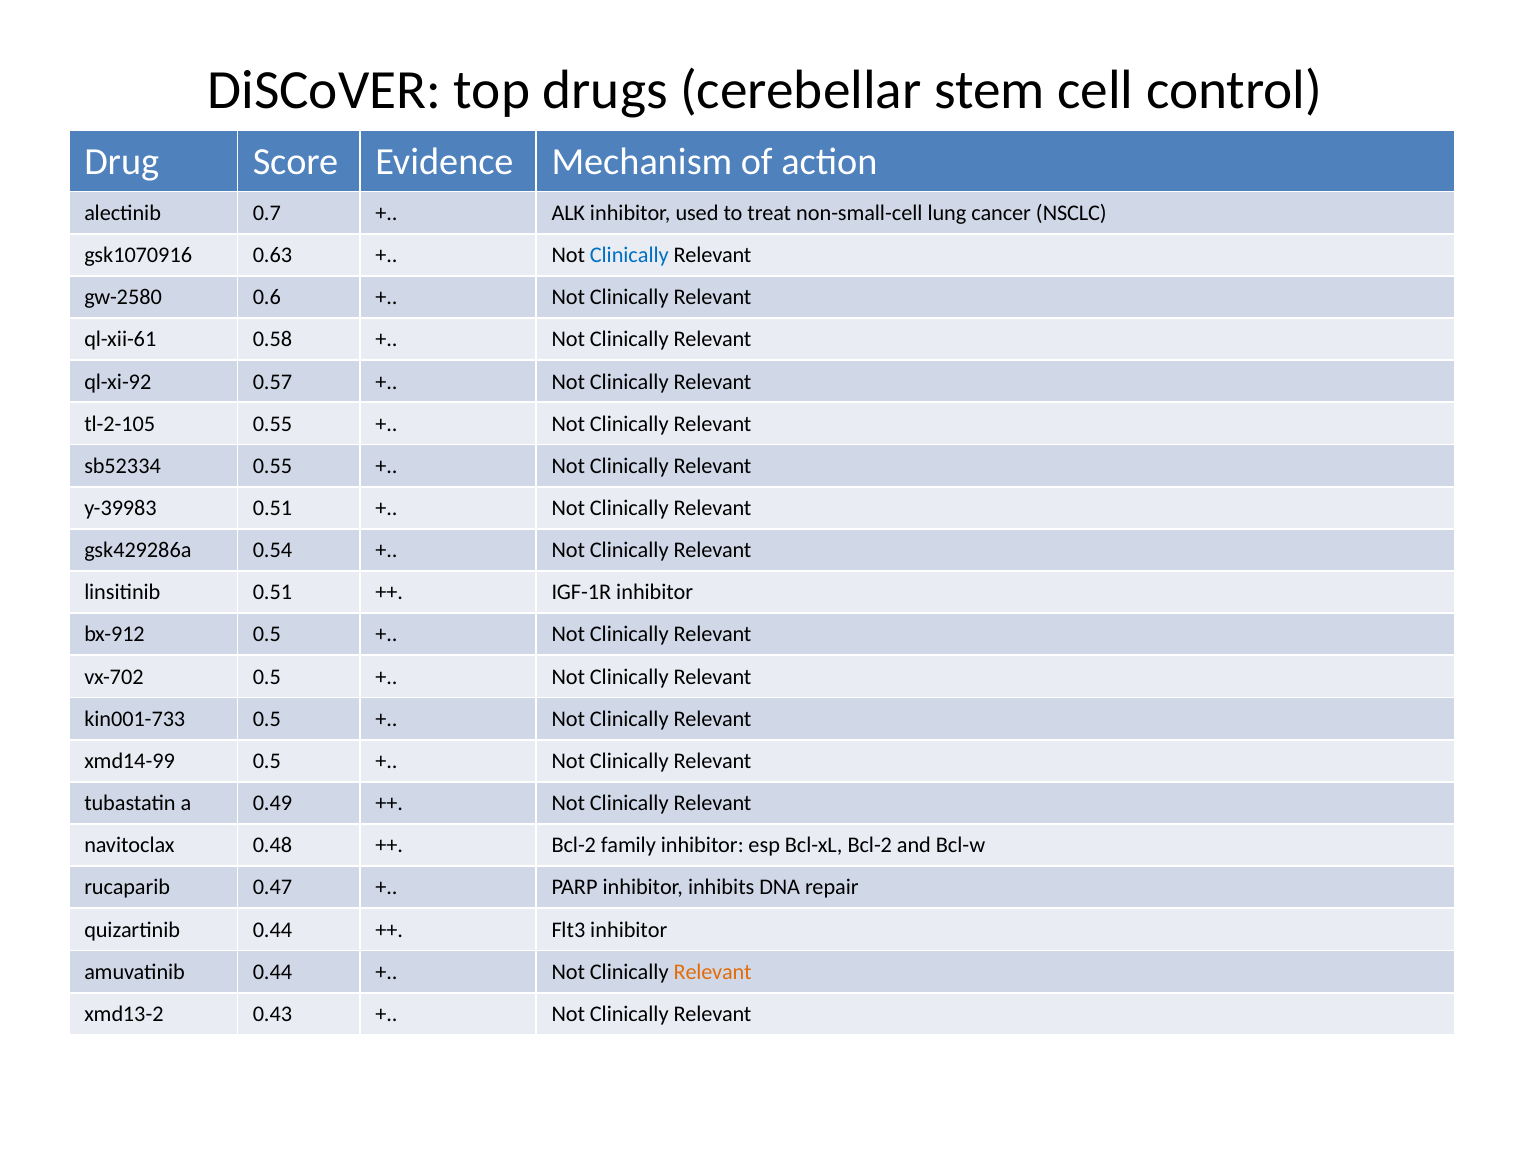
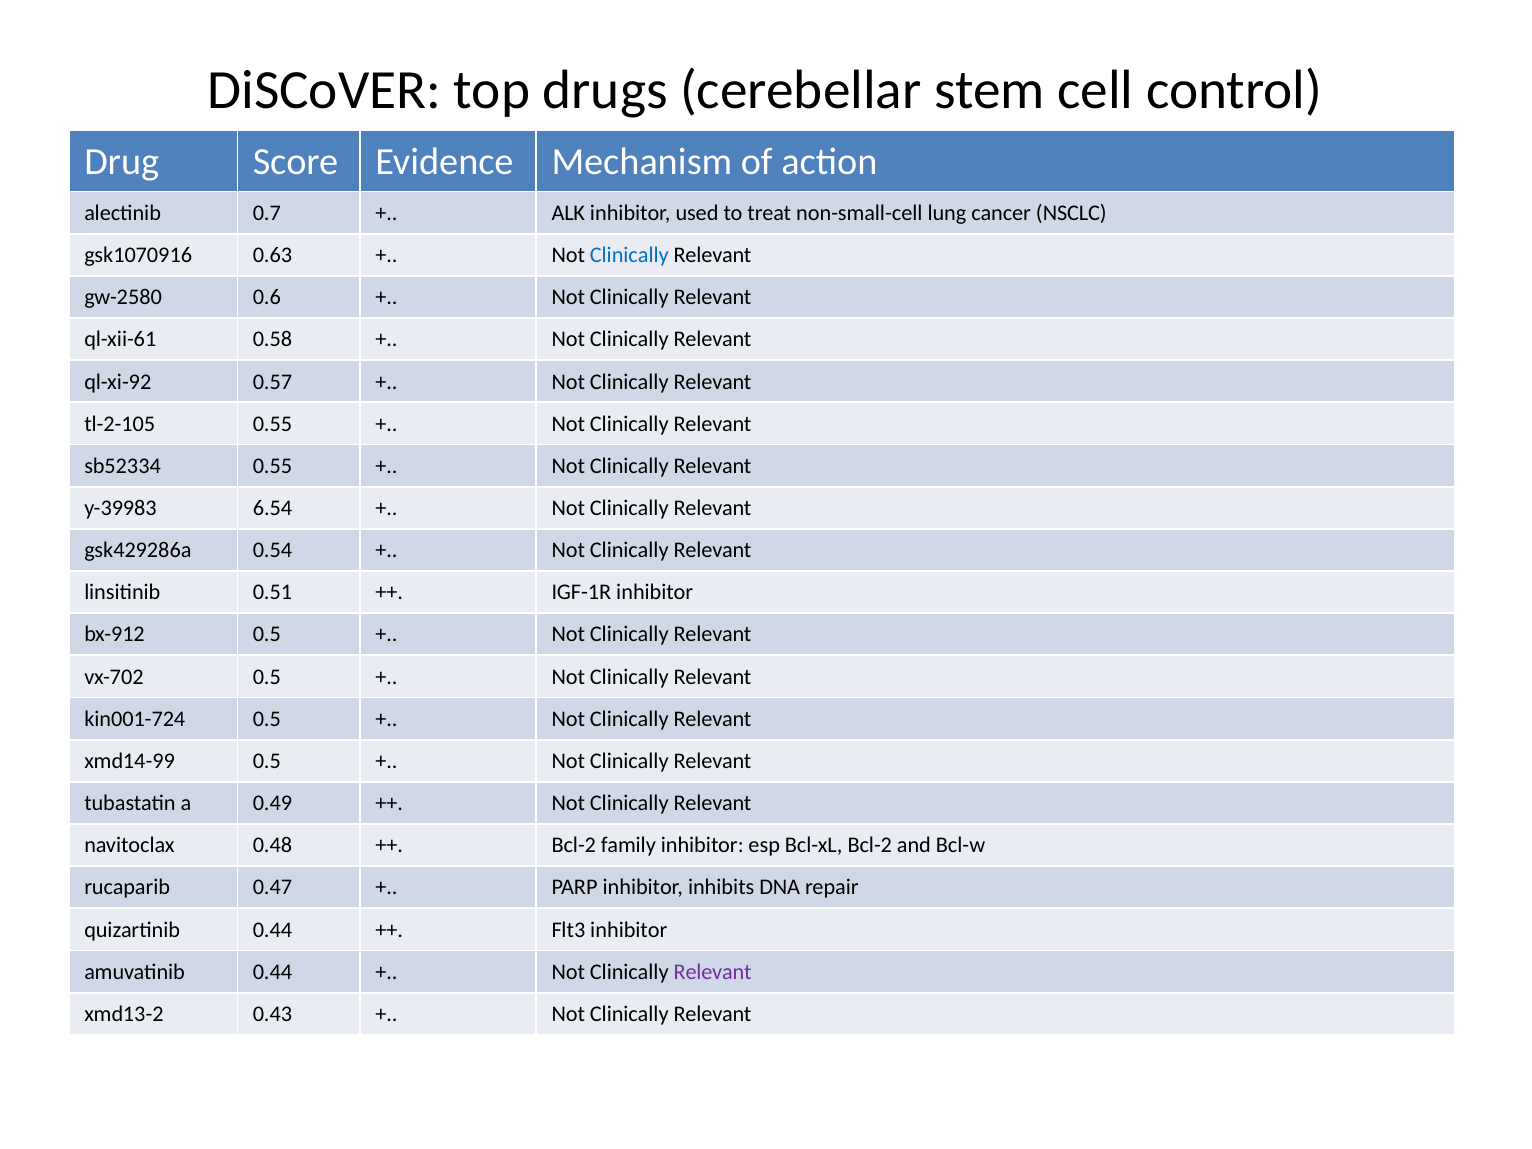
y-39983 0.51: 0.51 -> 6.54 (272, 508)
kin001-733: kin001-733 -> kin001-724 (135, 719)
Relevant colour: orange -> purple (713, 972)
